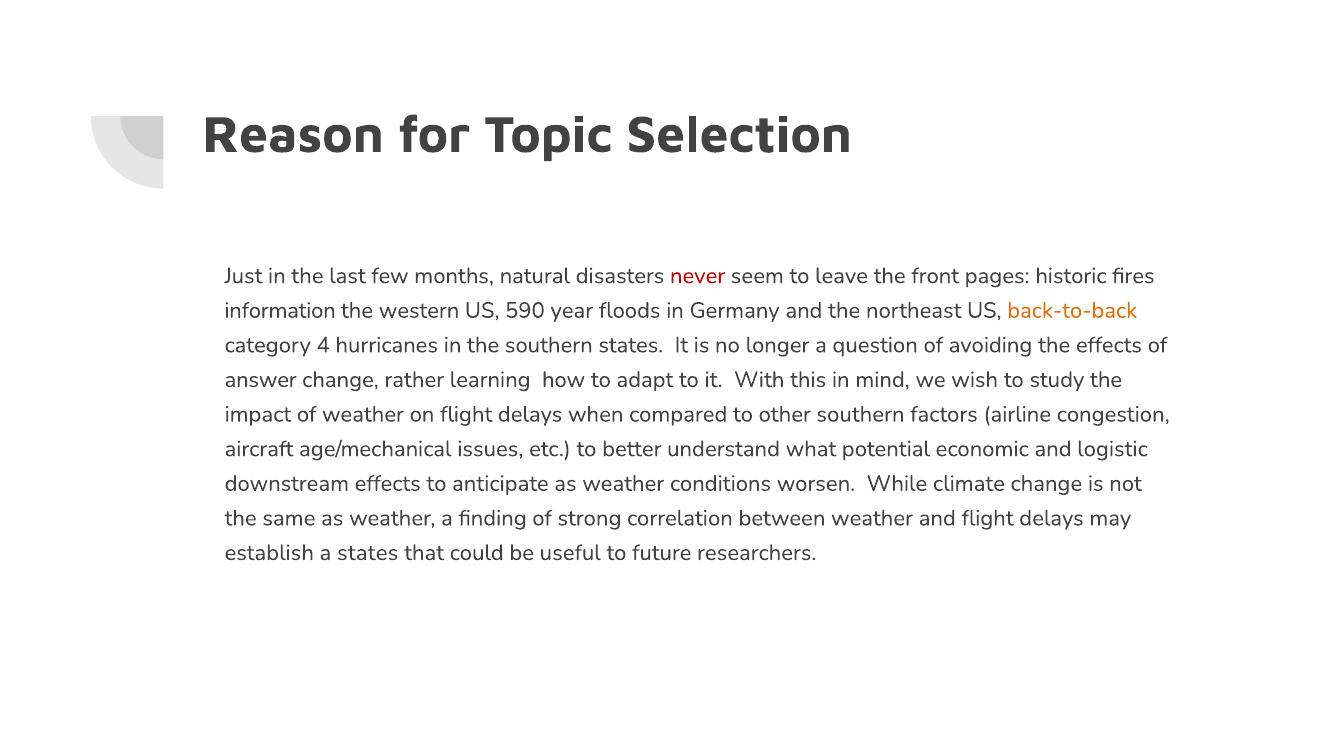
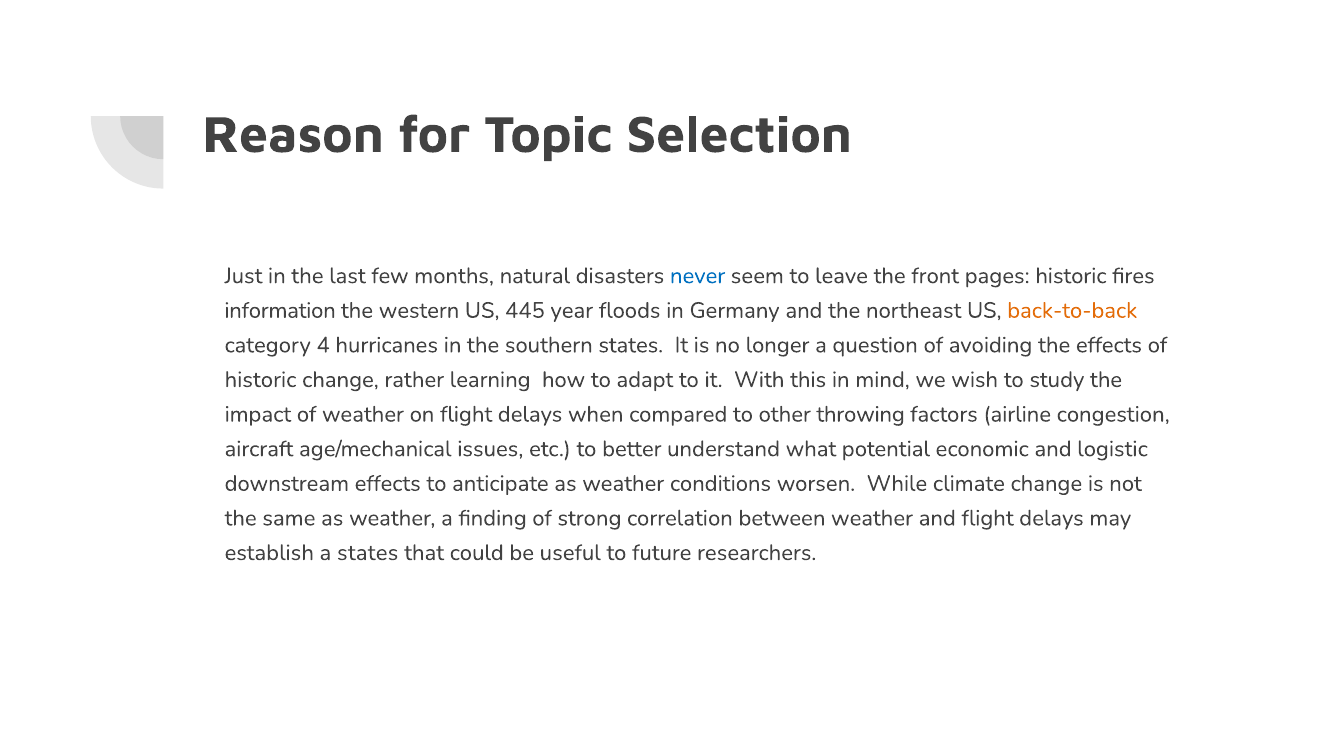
never colour: red -> blue (698, 276)
590: 590 -> 445 (525, 310)
answer: answer -> historic (261, 379)
other southern: southern -> throwing (861, 414)
